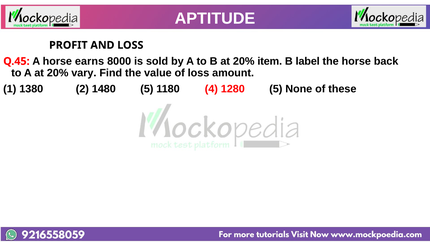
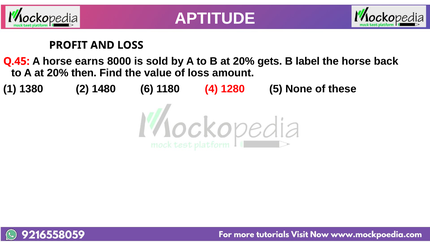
item: item -> gets (270, 61)
vary: vary -> then (84, 73)
1480 5: 5 -> 6 (147, 89)
